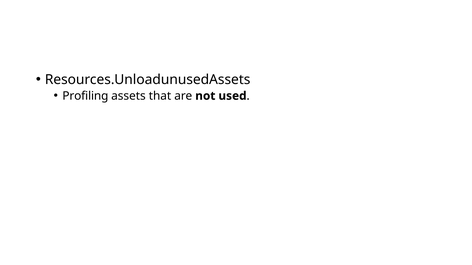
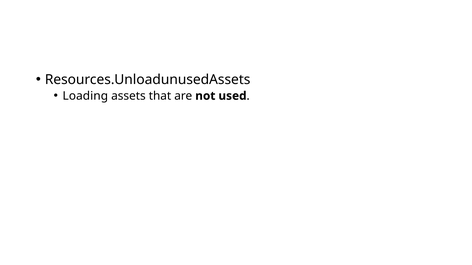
Profiling: Profiling -> Loading (85, 96)
